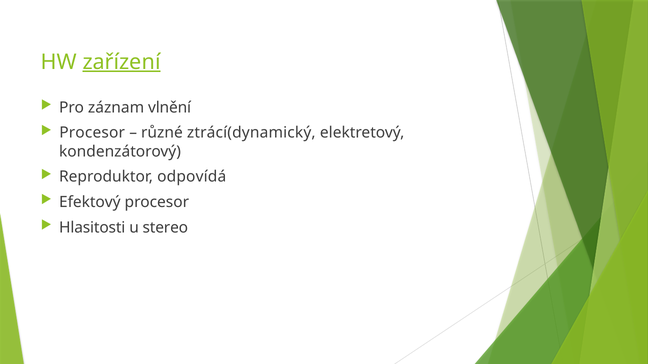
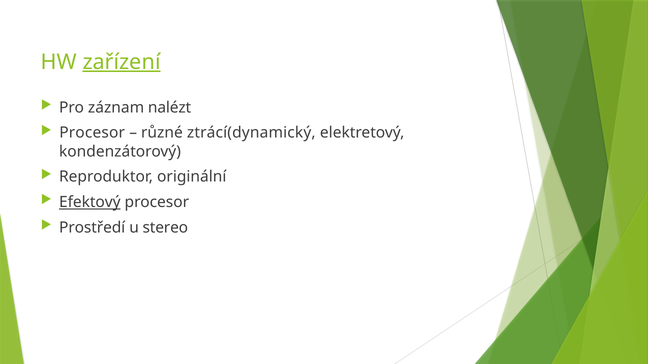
vlnění: vlnění -> nalézt (170, 108)
odpovídá: odpovídá -> originální (192, 177)
Efektový underline: none -> present (90, 202)
Hlasitosti: Hlasitosti -> Prostředí (92, 228)
